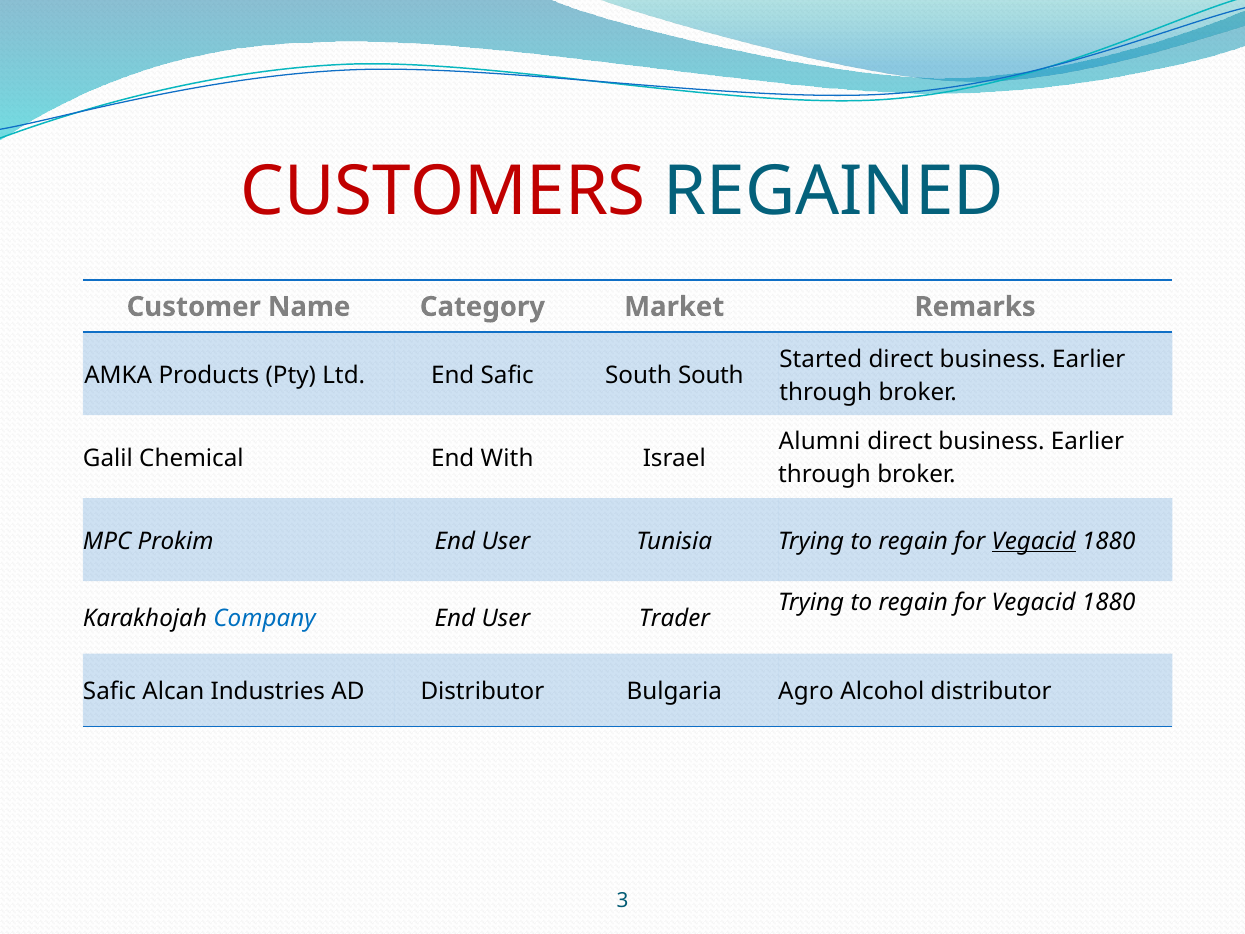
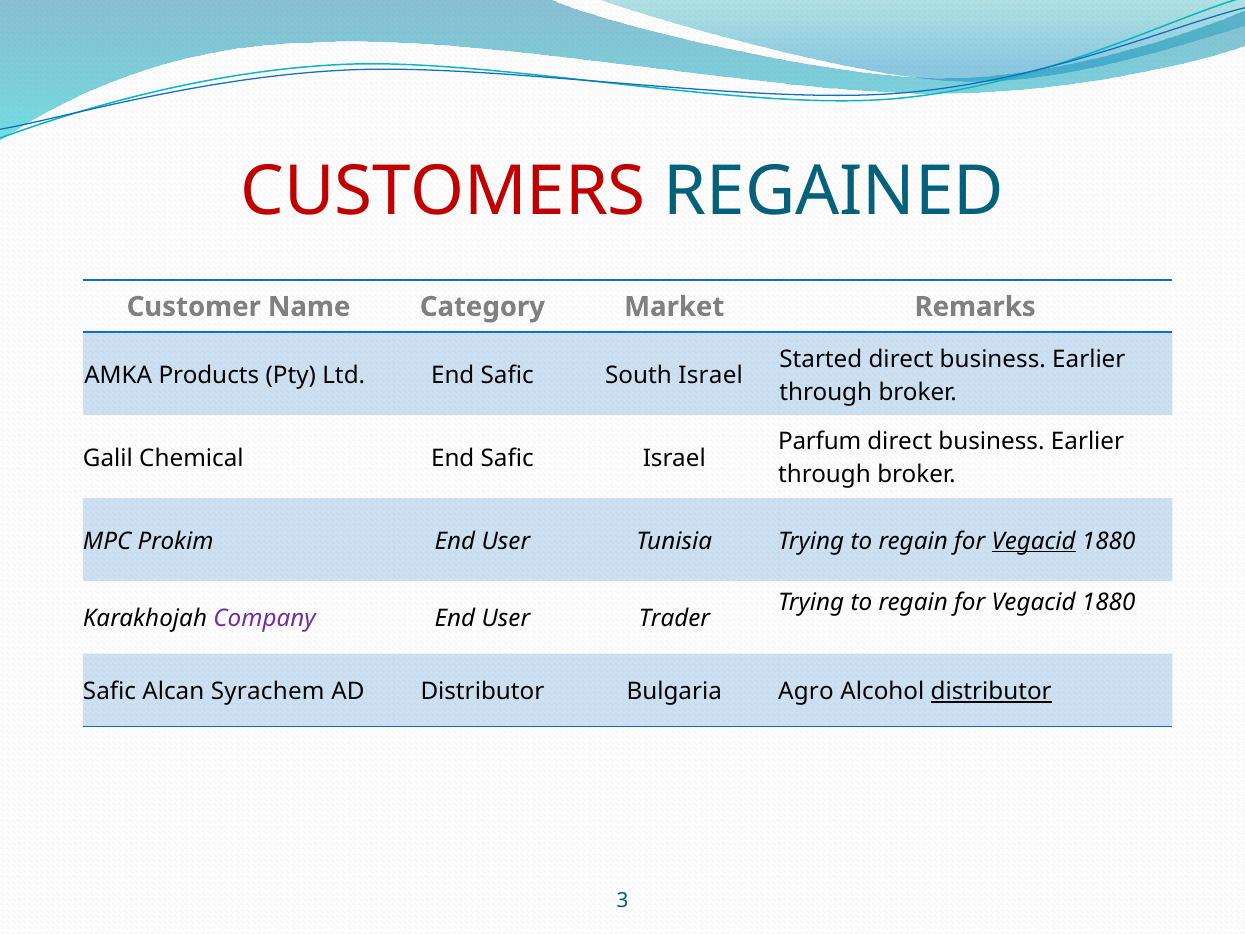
South South: South -> Israel (711, 376)
Alumni: Alumni -> Parfum (820, 441)
Chemical End With: With -> Safic (507, 458)
Company colour: blue -> purple (265, 619)
Industries: Industries -> Syrachem (268, 691)
distributor underline: none -> present (991, 691)
